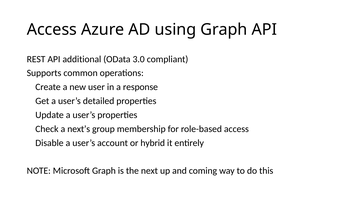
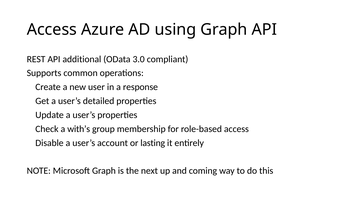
next’s: next’s -> with’s (79, 129)
hybrid: hybrid -> lasting (153, 142)
